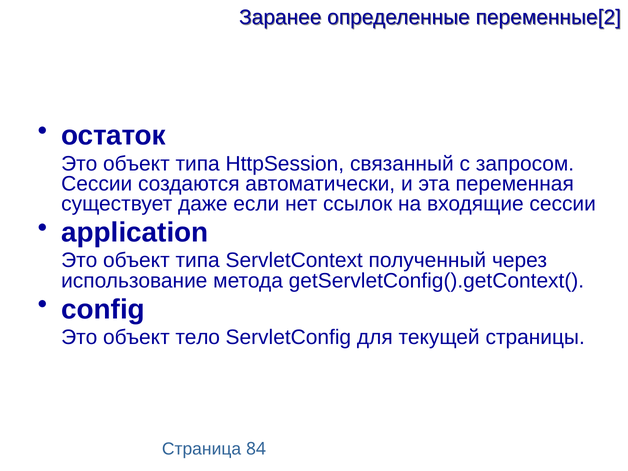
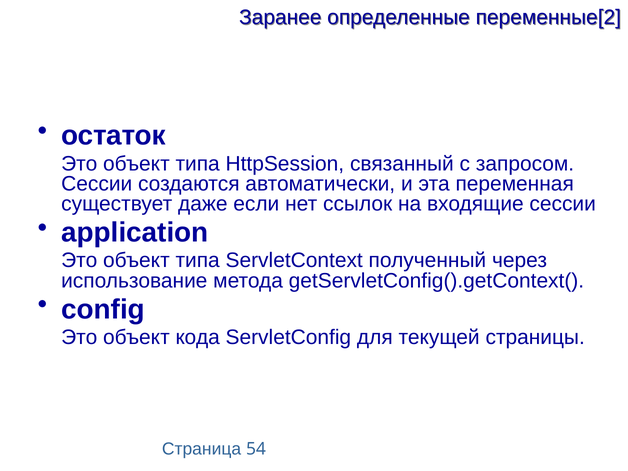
тело: тело -> кода (198, 337)
84: 84 -> 54 (256, 449)
